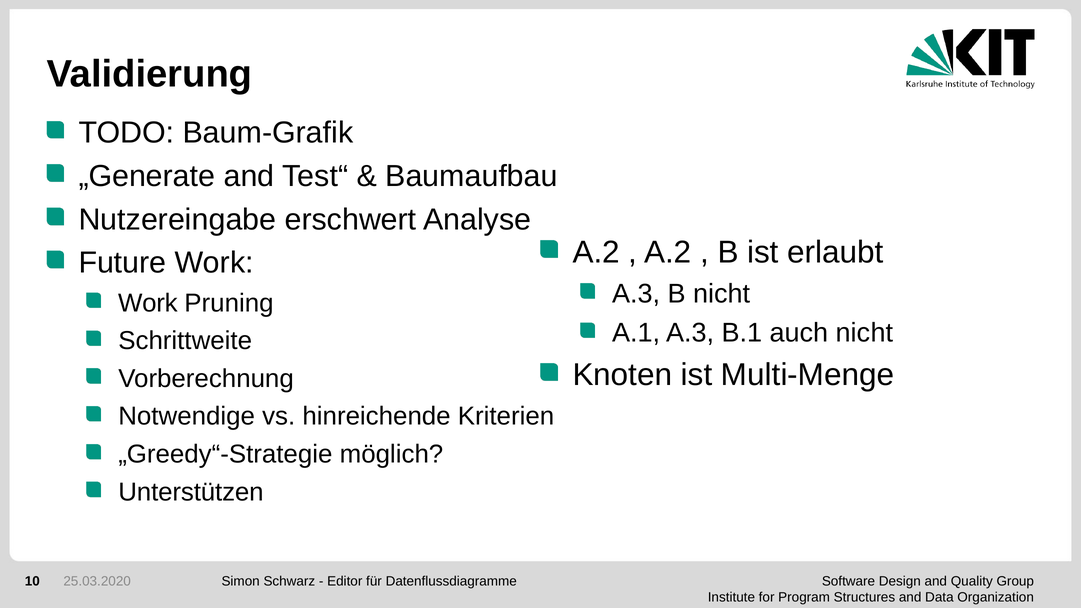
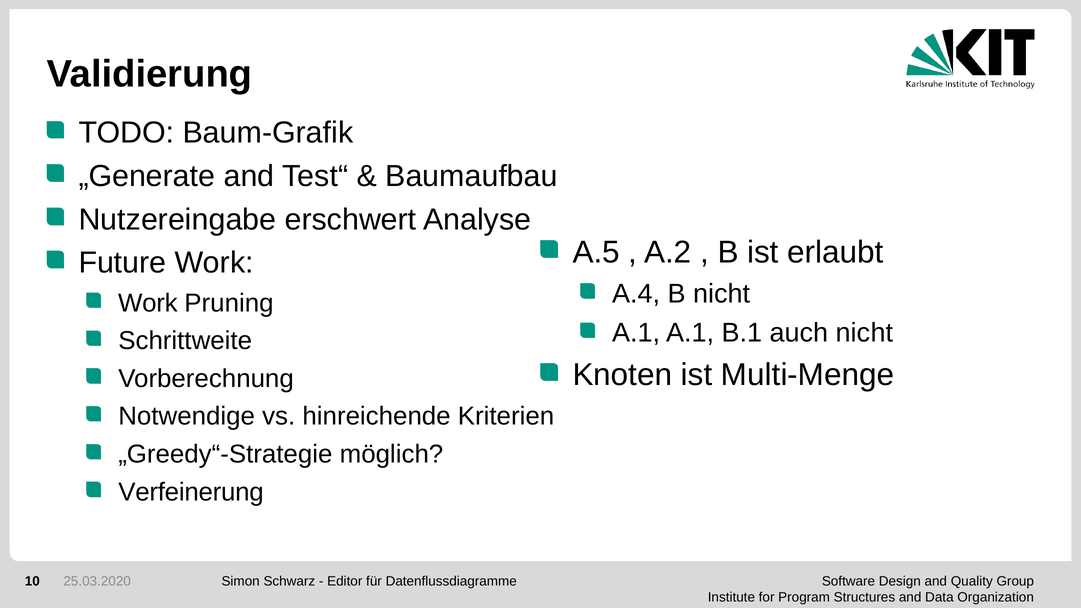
A.2: A.2 -> A.5 (596, 252)
A.3: A.3 -> A.4 (636, 294)
A.1 A.3: A.3 -> A.1 (690, 333)
Unterstützen: Unterstützen -> Verfeinerung (191, 492)
